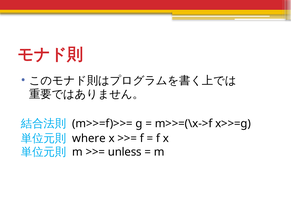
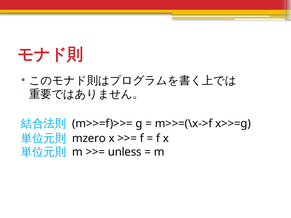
where: where -> mzero (89, 139)
